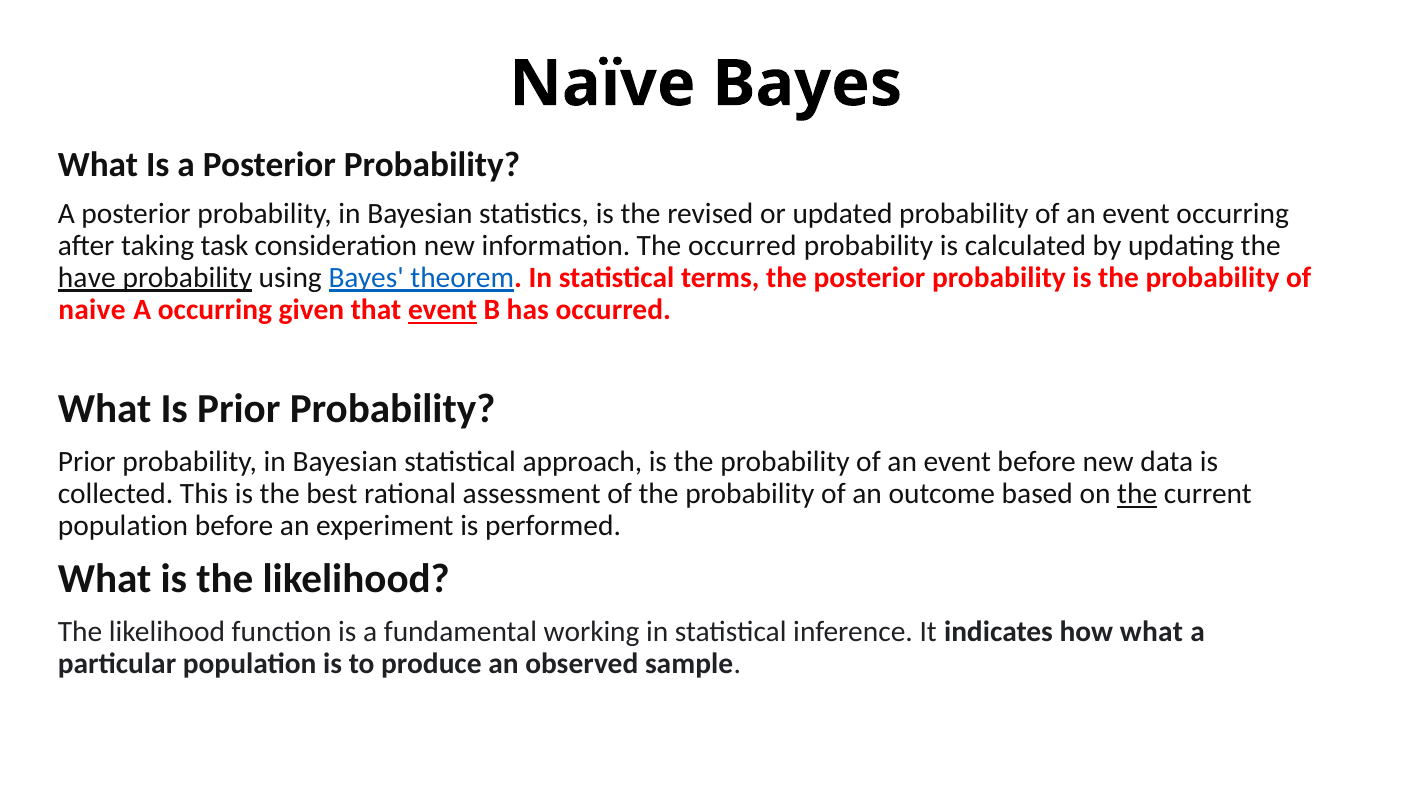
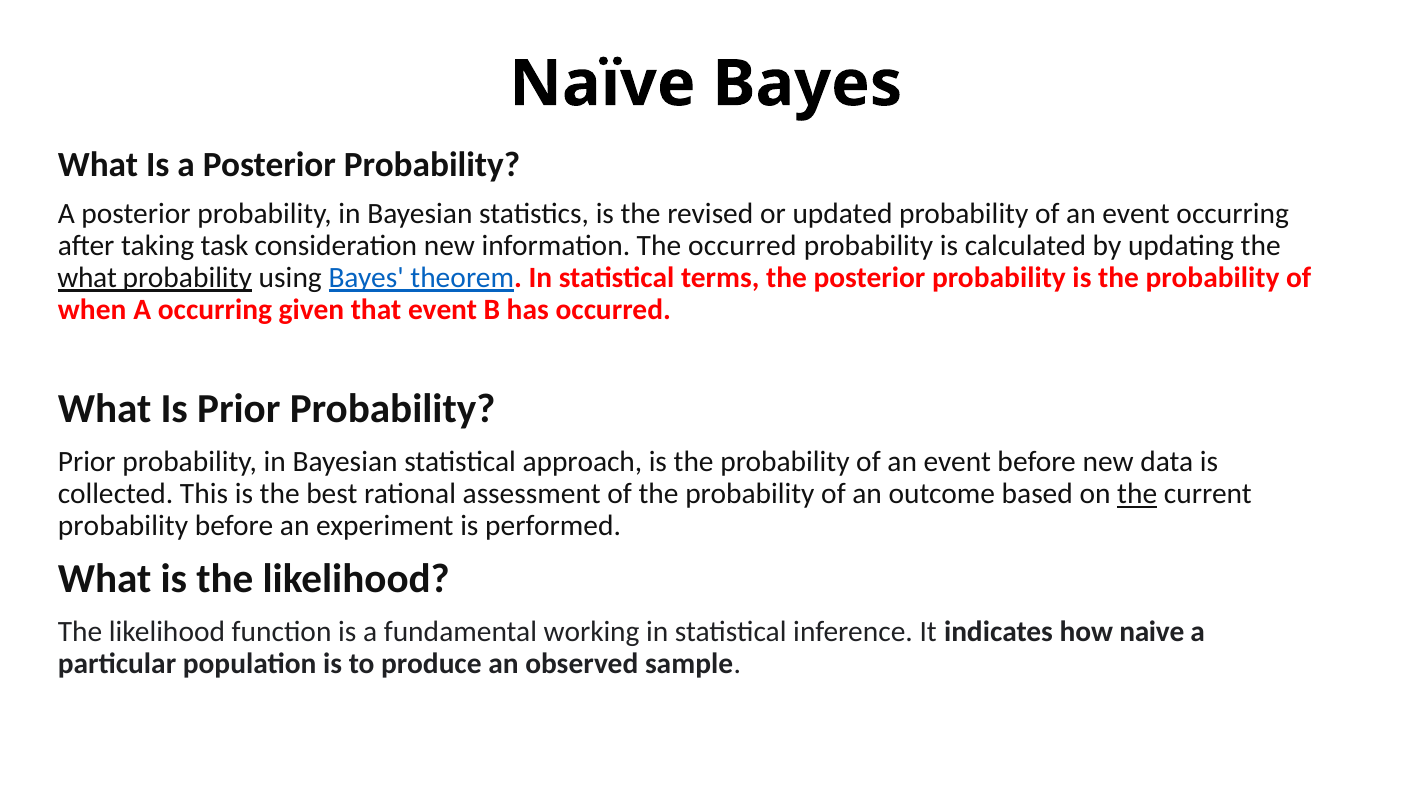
have: have -> what (87, 278)
naive: naive -> when (92, 310)
event underline: present -> none (443, 310)
population: population -> probability (123, 526)
how what: what -> naive (1152, 632)
